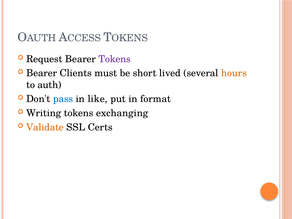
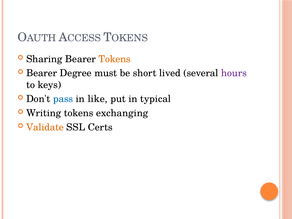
Request: Request -> Sharing (44, 59)
Tokens colour: purple -> orange (115, 59)
Clients: Clients -> Degree (76, 73)
hours colour: orange -> purple (234, 73)
to auth: auth -> keys (49, 85)
format: format -> typical (156, 99)
